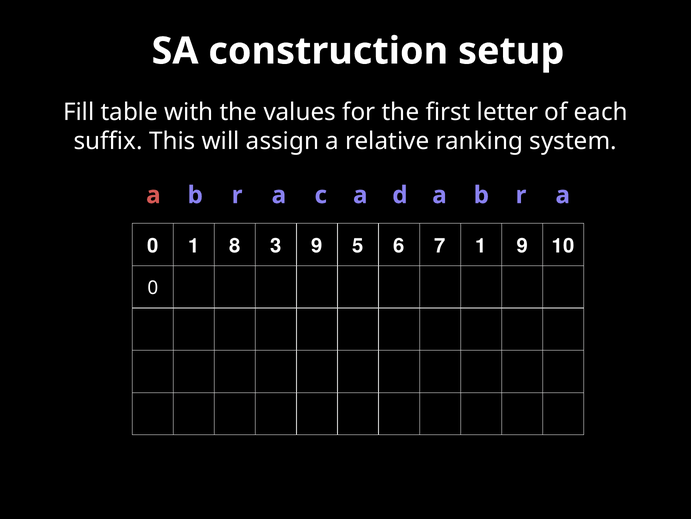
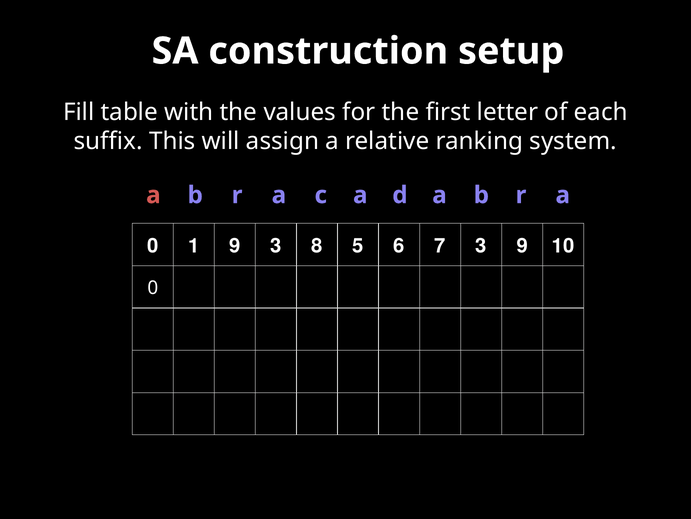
1 8: 8 -> 9 (235, 246)
3 9: 9 -> 8 (317, 246)
7 1: 1 -> 3 (481, 246)
